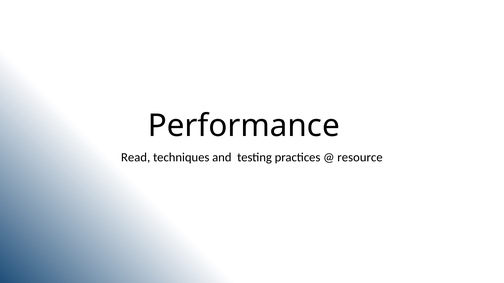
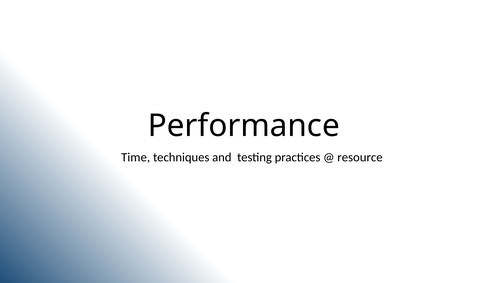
Read: Read -> Time (136, 158)
